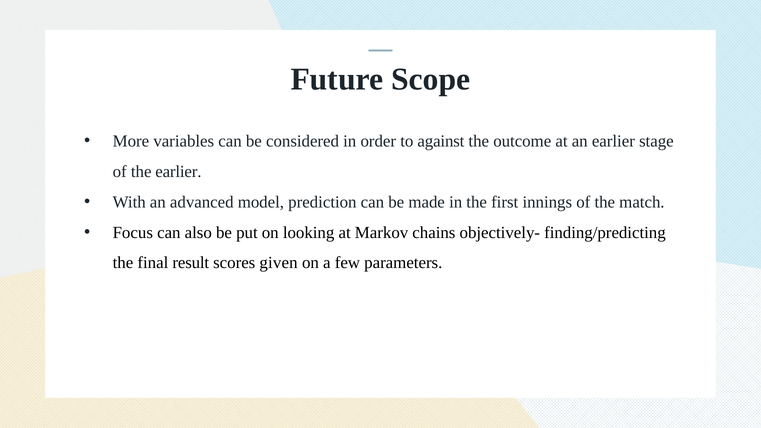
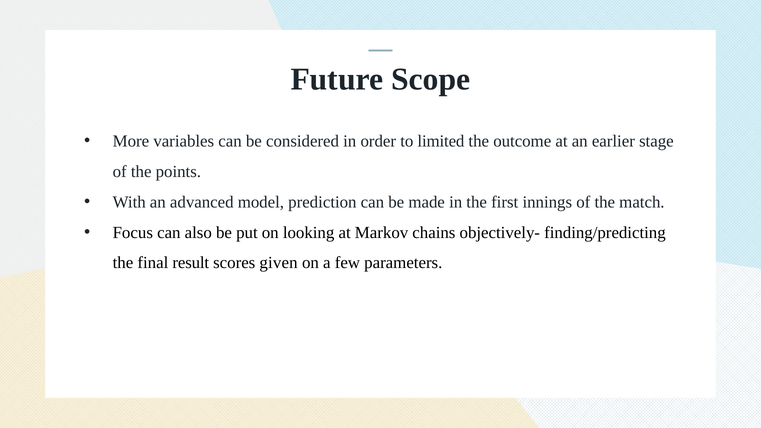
against: against -> limited (441, 141)
the earlier: earlier -> points (178, 172)
